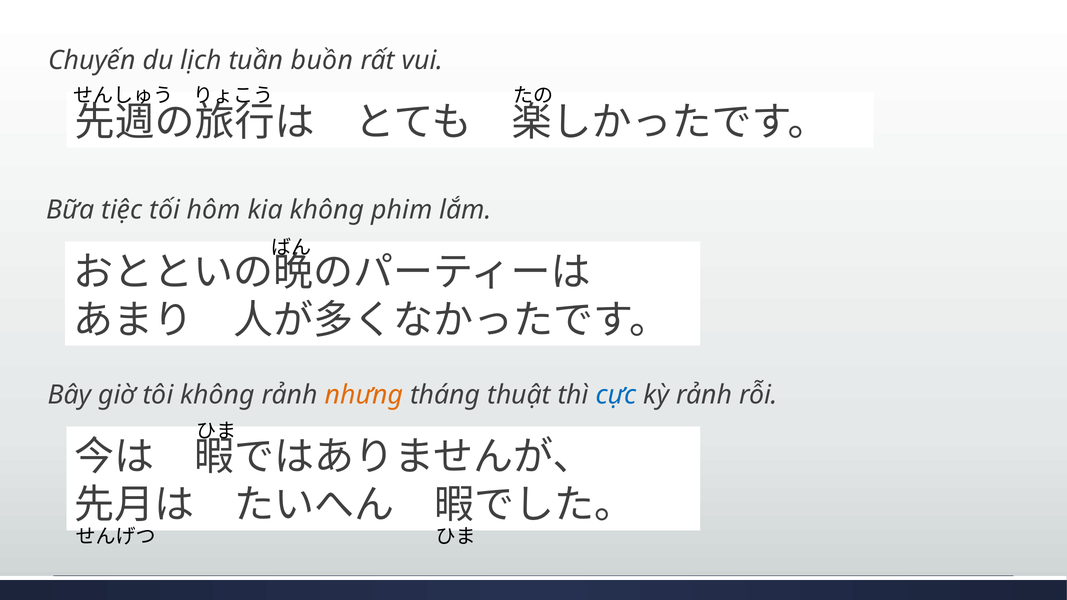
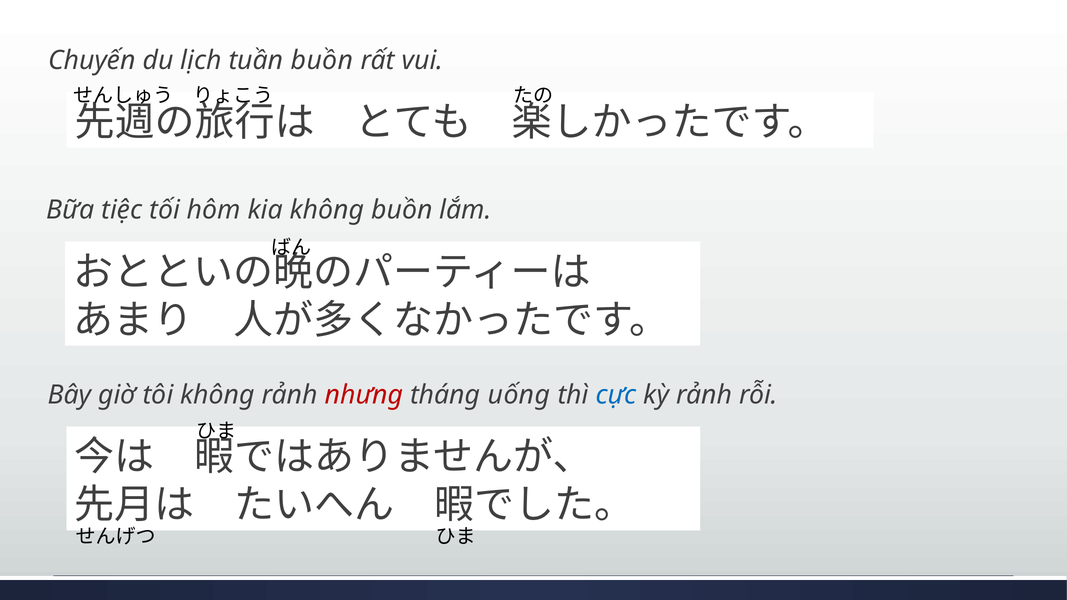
không phim: phim -> buồn (402, 210)
nhưng colour: orange -> red (364, 395)
thuật: thuật -> uống (519, 395)
